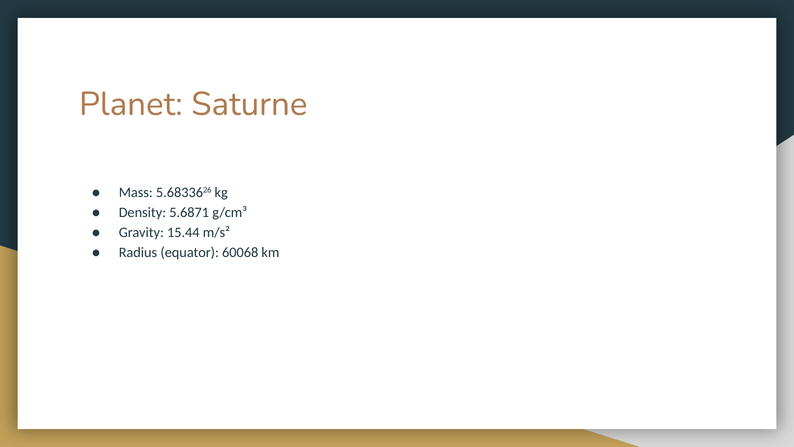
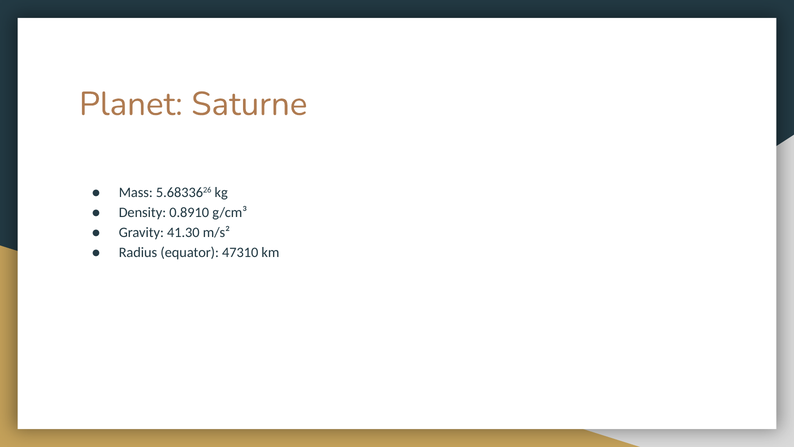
5.6871: 5.6871 -> 0.8910 (189, 212)
15.44: 15.44 -> 41.30 (183, 232)
60068: 60068 -> 47310 (240, 253)
